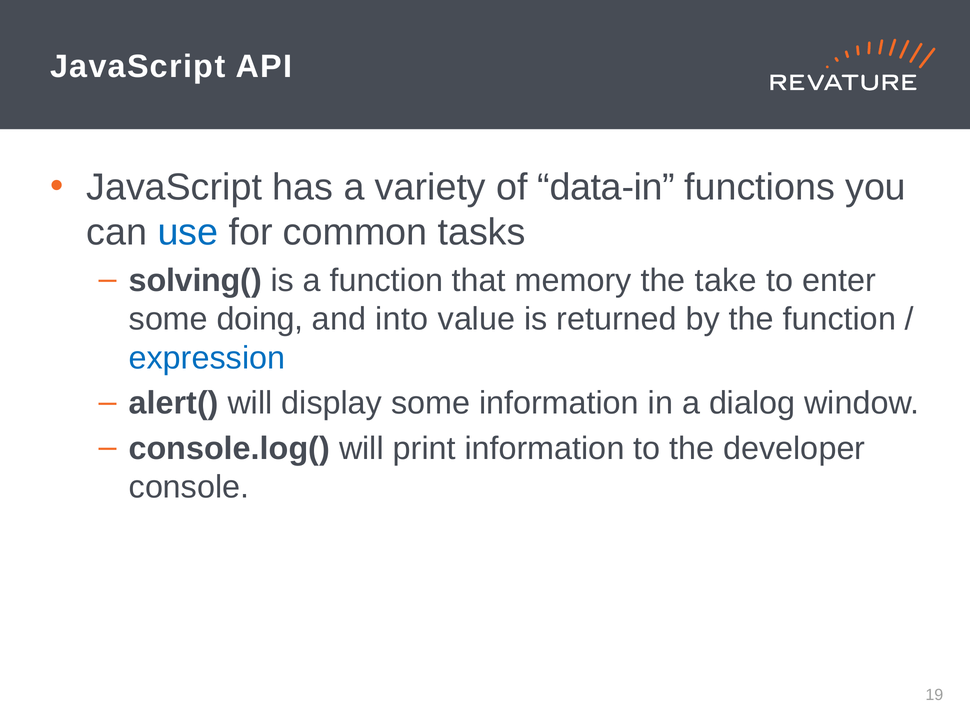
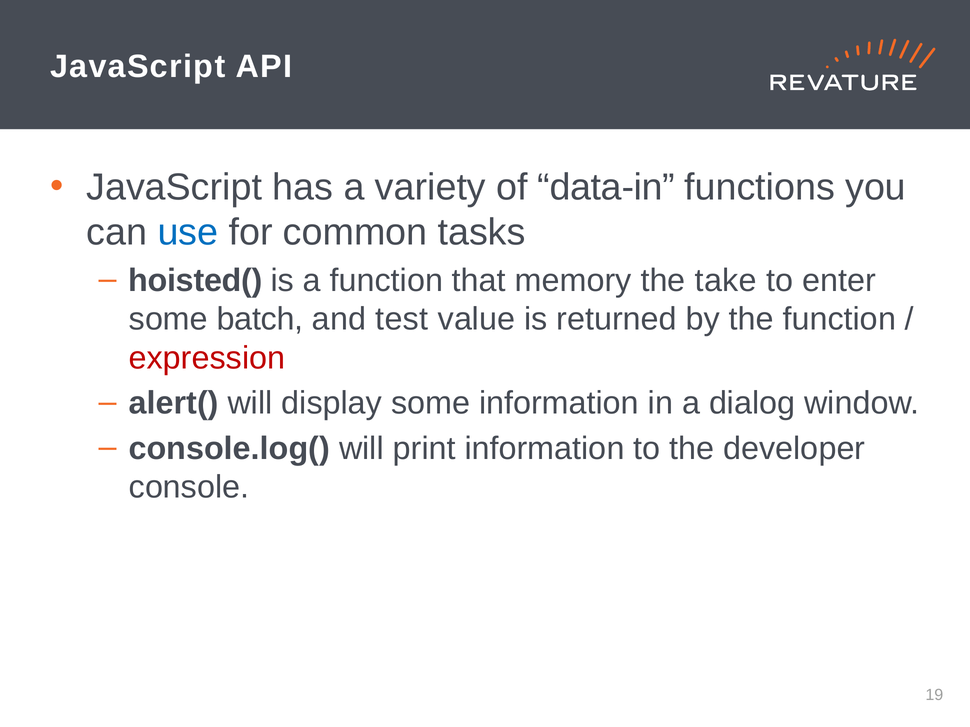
solving(: solving( -> hoisted( (195, 281)
doing: doing -> batch (260, 320)
into: into -> test (402, 320)
expression colour: blue -> red (207, 358)
